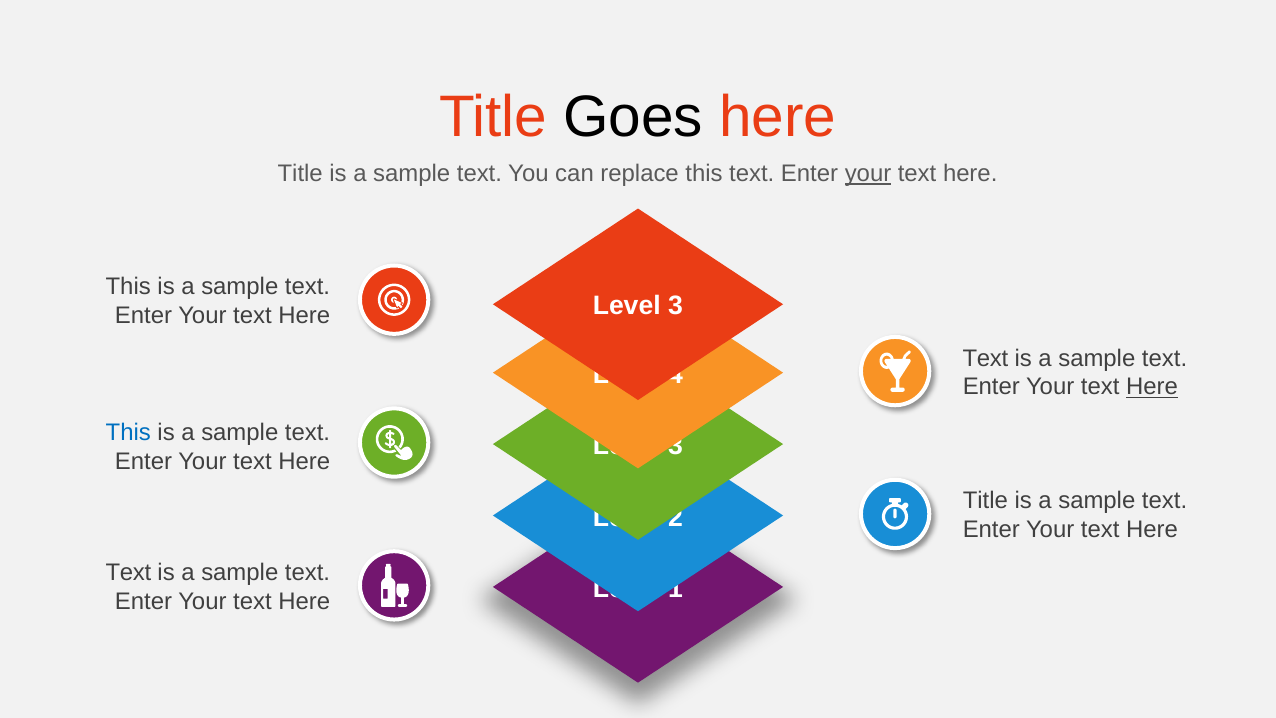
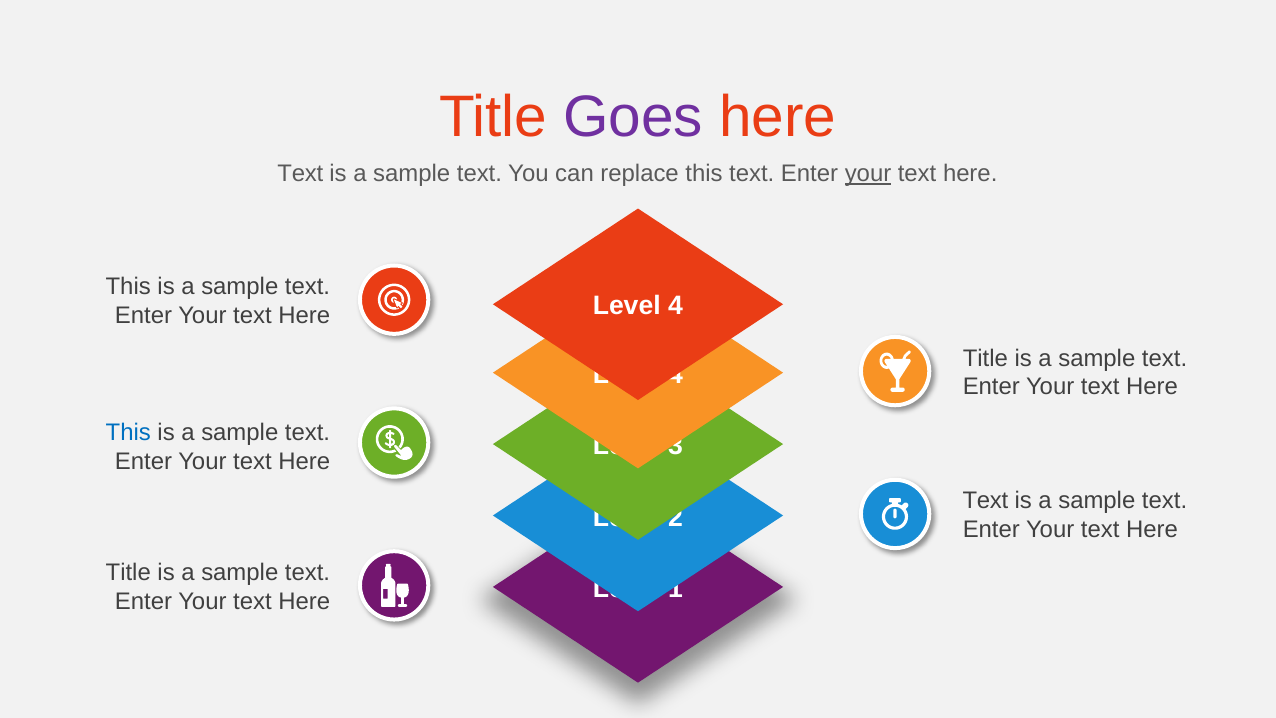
Goes colour: black -> purple (633, 118)
Title: Title -> Text (300, 173)
3: 3 -> 4 (676, 306)
Text: Text -> Title (985, 358)
Here underline: present -> none (1152, 387)
Title: Title -> Text (985, 500)
Text: Text -> Title (128, 572)
